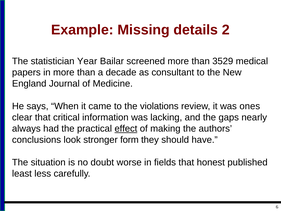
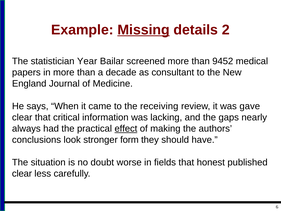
Missing underline: none -> present (144, 30)
3529: 3529 -> 9452 (223, 61)
violations: violations -> receiving (159, 106)
ones: ones -> gave (250, 106)
least: least -> clear (22, 173)
